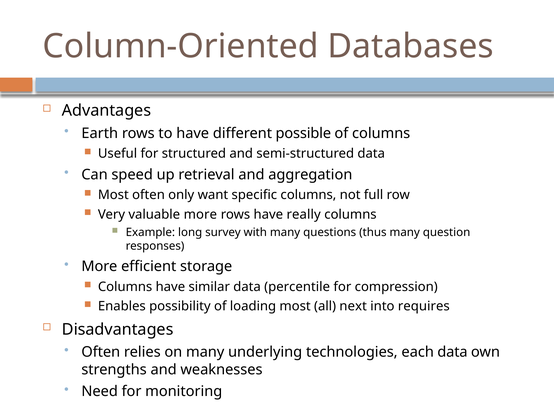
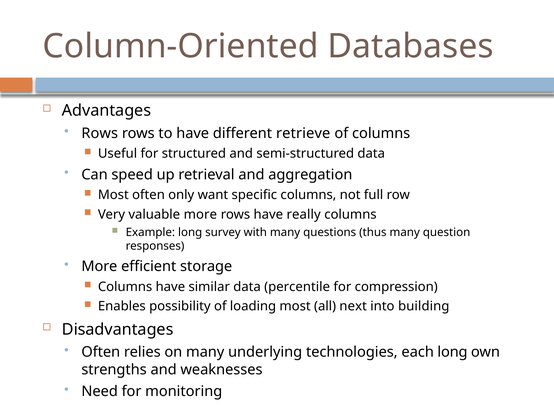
Earth: Earth -> Rows (100, 133)
possible: possible -> retrieve (303, 133)
requires: requires -> building (424, 306)
each data: data -> long (452, 352)
